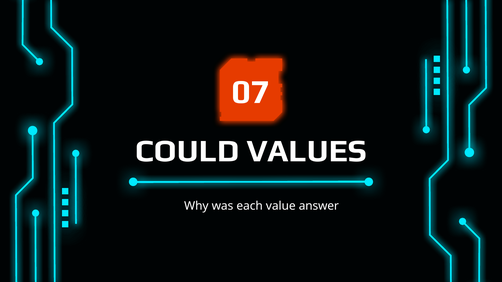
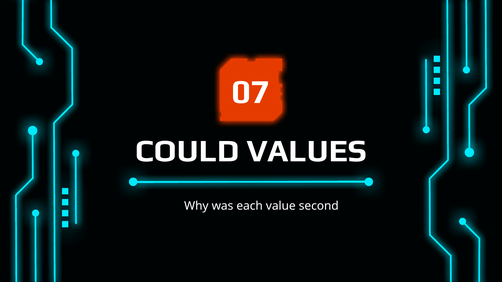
answer: answer -> second (319, 206)
